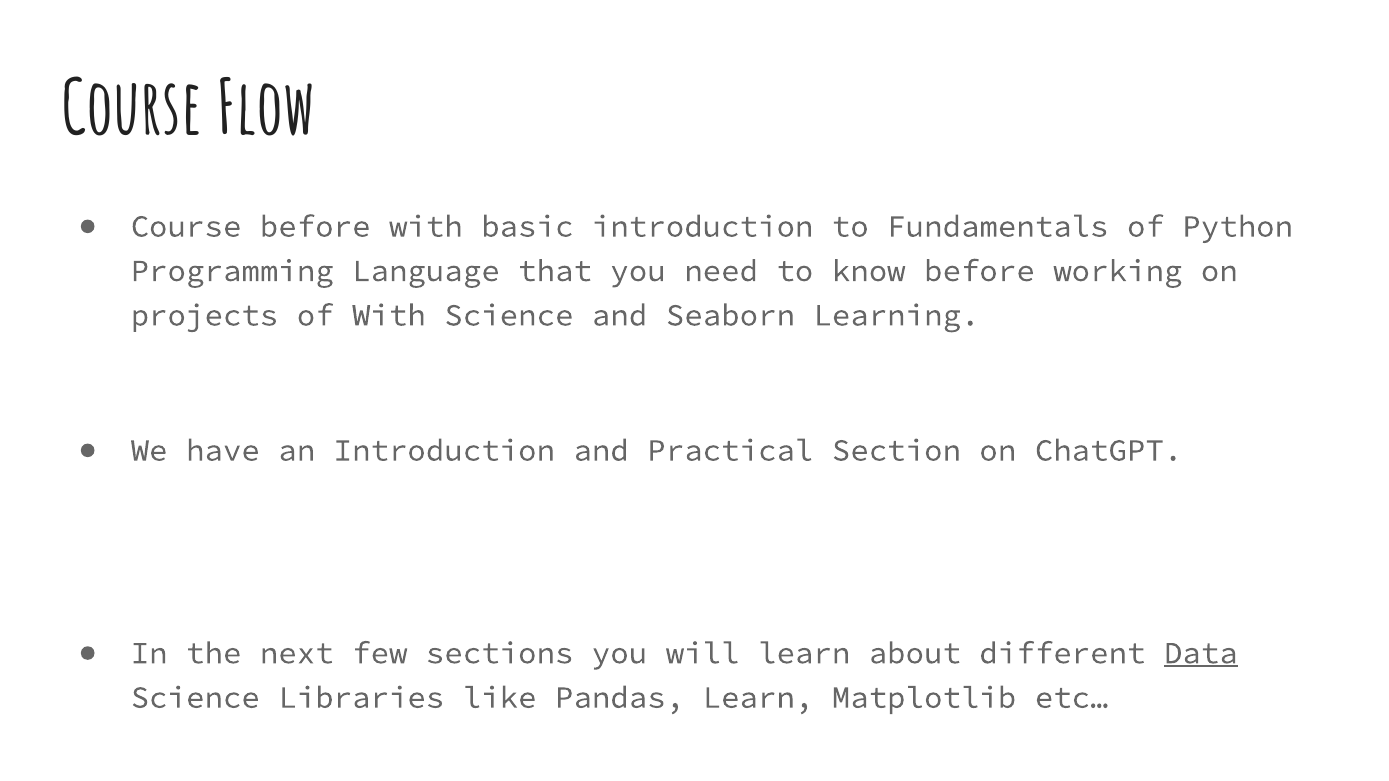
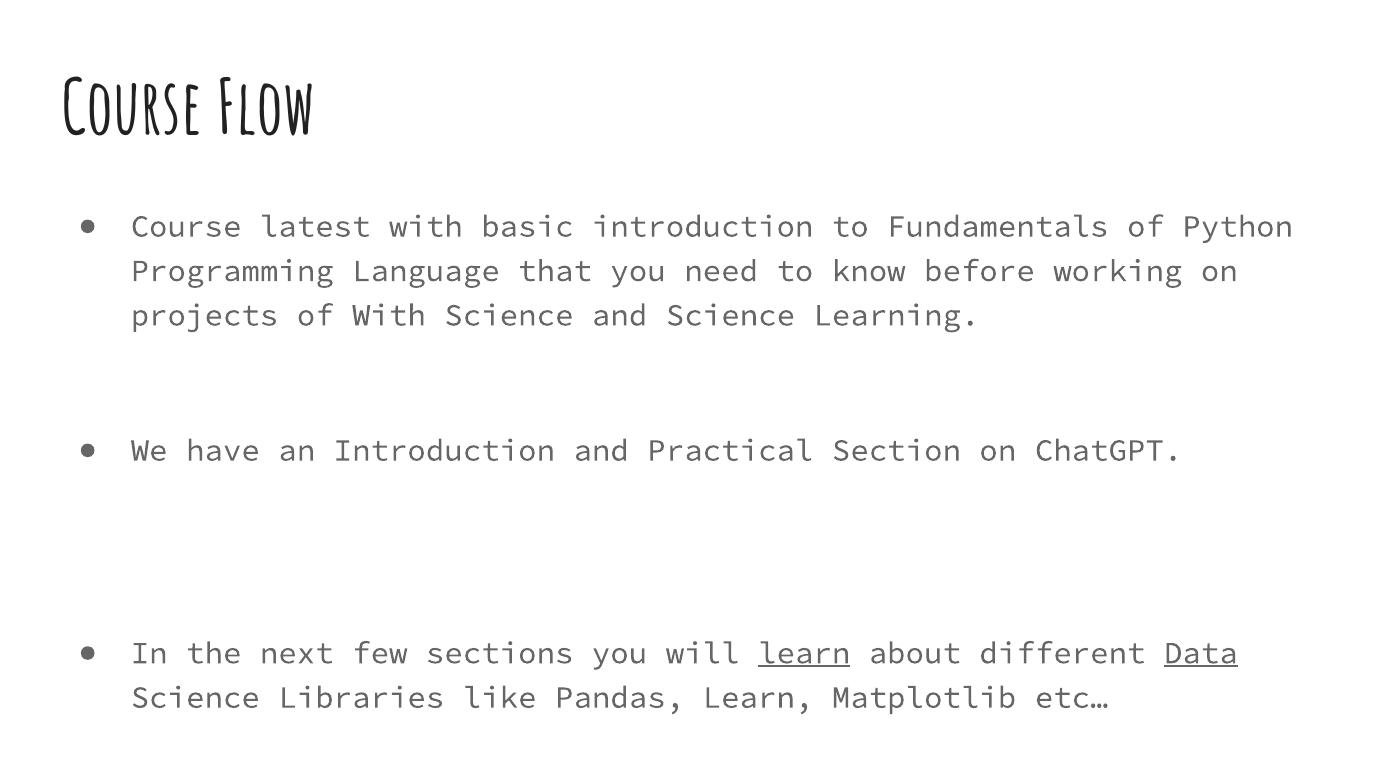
Course before: before -> latest (315, 226)
and Seaborn: Seaborn -> Science (730, 315)
learn underline: none -> present (804, 653)
